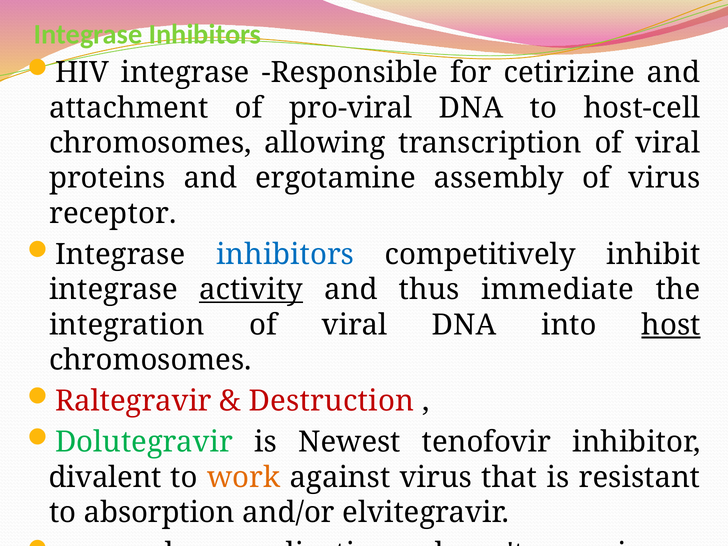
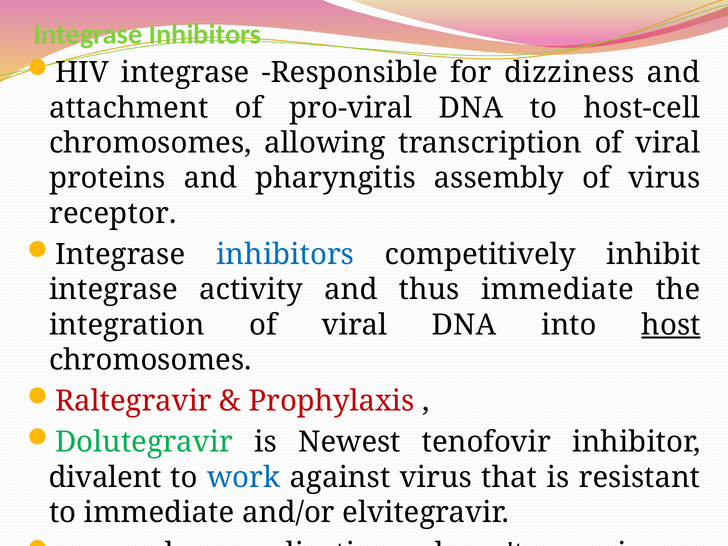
cetirizine: cetirizine -> dizziness (569, 73)
ergotamine: ergotamine -> pharyngitis (336, 178)
activity underline: present -> none (251, 290)
Destruction: Destruction -> Prophylaxis (332, 401)
work colour: orange -> blue (244, 477)
to absorption: absorption -> immediate (159, 513)
